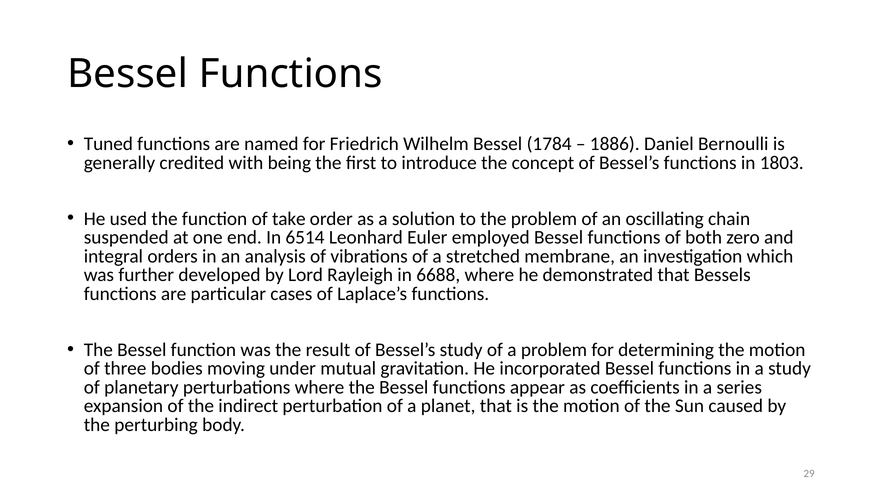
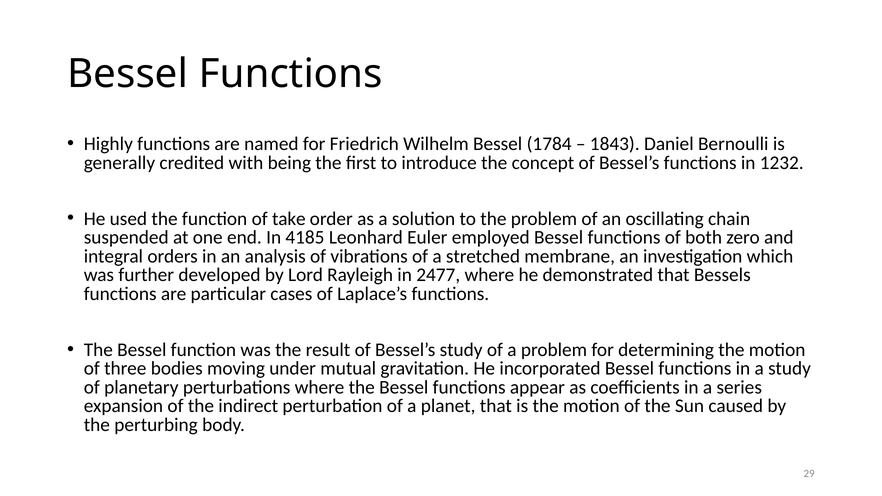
Tuned: Tuned -> Highly (108, 144)
1886: 1886 -> 1843 (615, 144)
1803: 1803 -> 1232 (782, 163)
6514: 6514 -> 4185 (305, 238)
6688: 6688 -> 2477 (438, 275)
